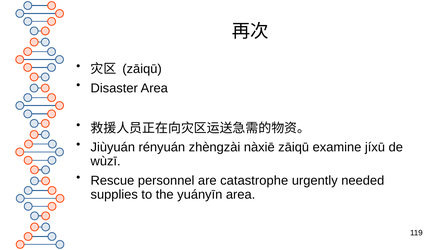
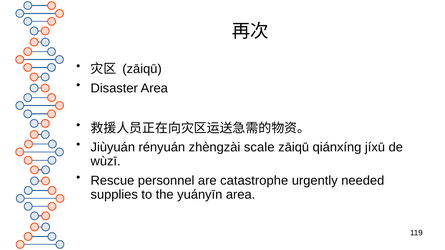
nàxiē: nàxiē -> scale (259, 148)
examine: examine -> qiánxíng (337, 148)
